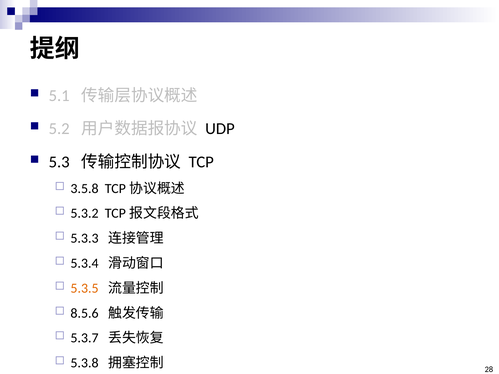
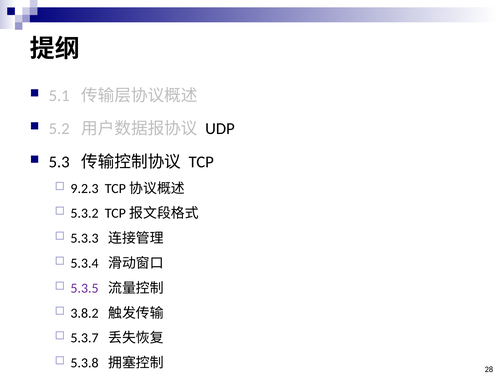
3.5.8: 3.5.8 -> 9.2.3 (85, 189)
5.3.5 colour: orange -> purple (85, 288)
8.5.6: 8.5.6 -> 3.8.2 (85, 313)
